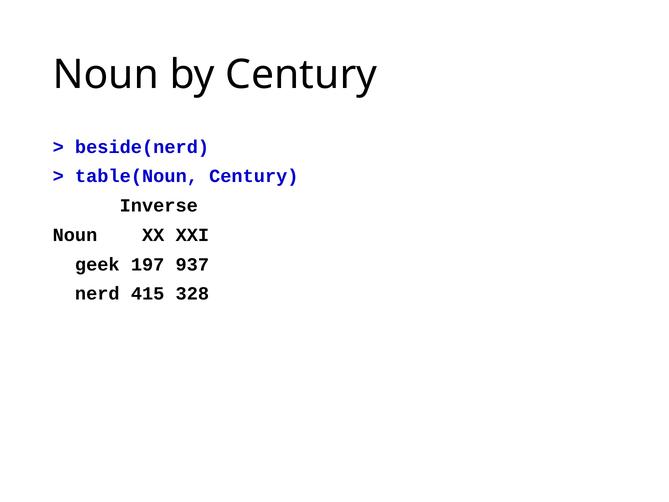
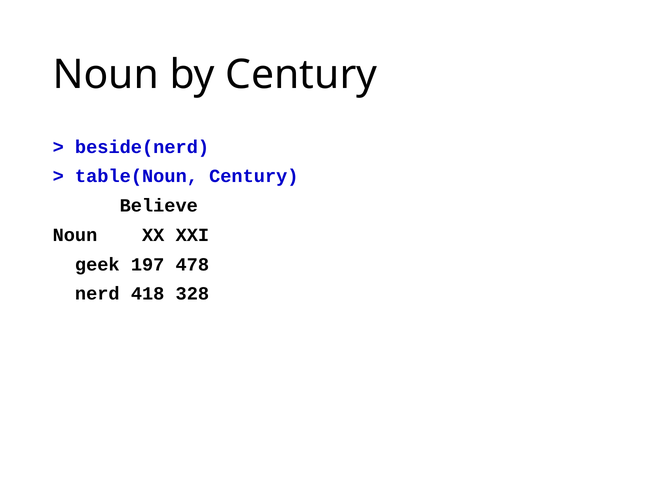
Inverse: Inverse -> Believe (159, 206)
937: 937 -> 478 (192, 264)
415: 415 -> 418 (148, 294)
